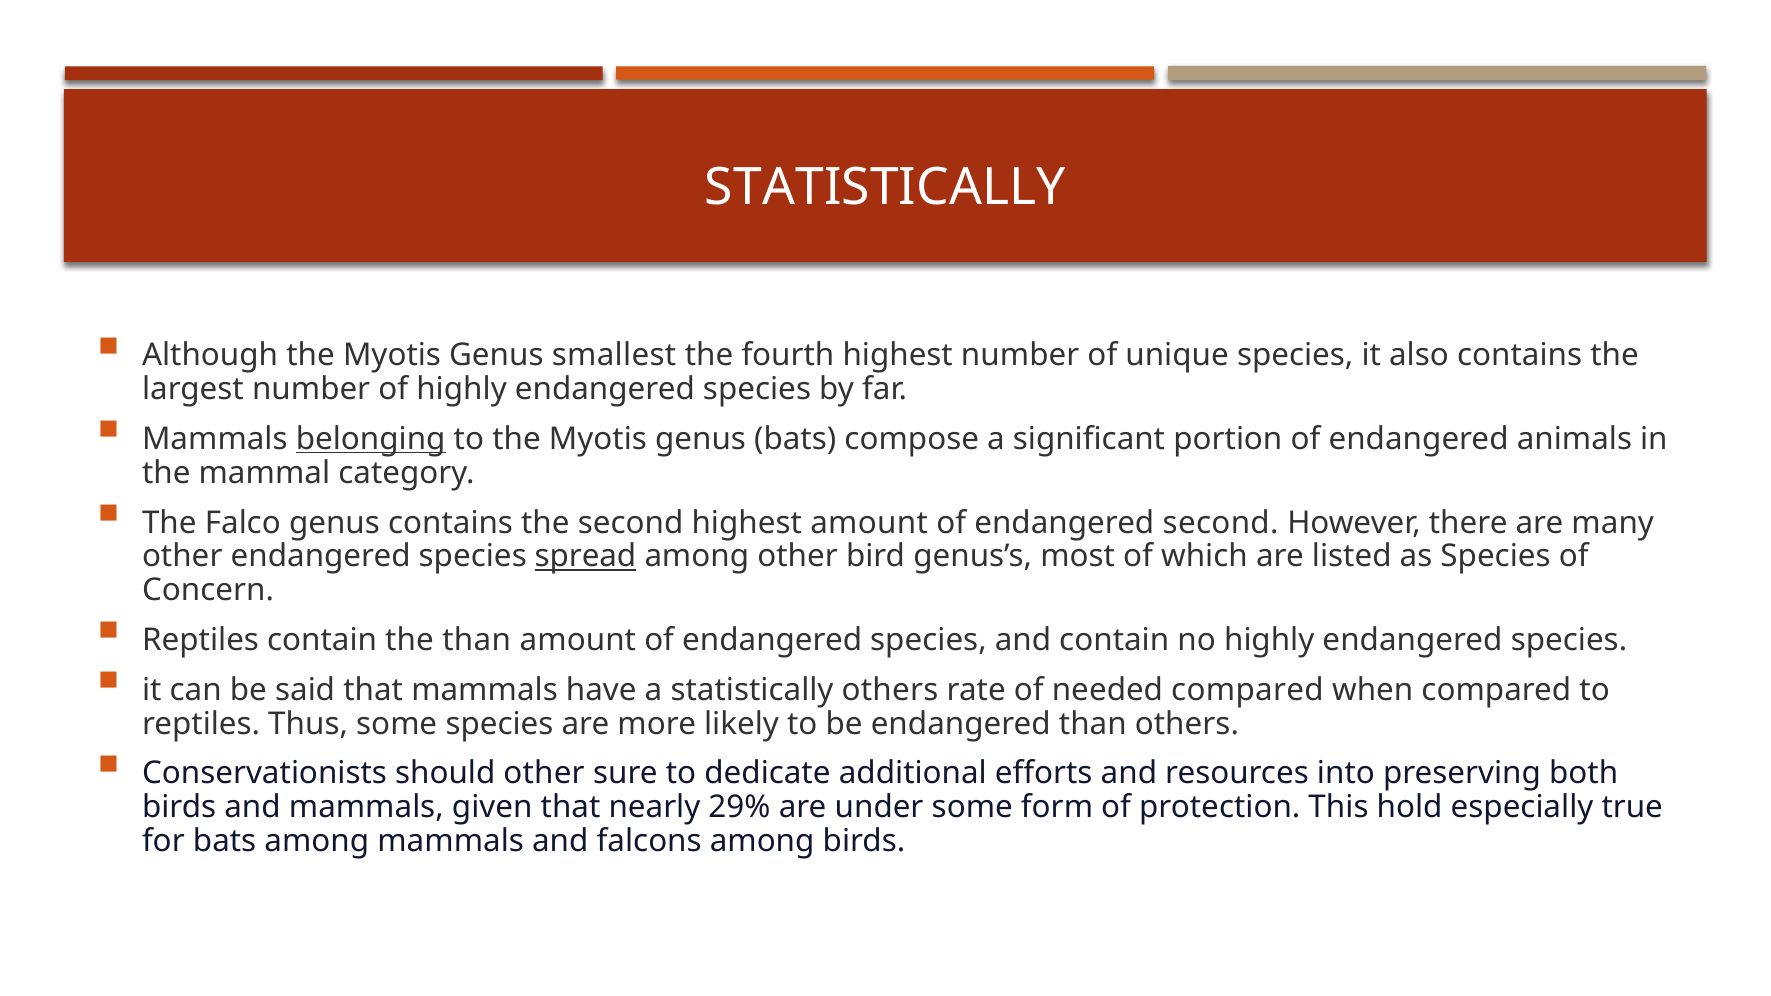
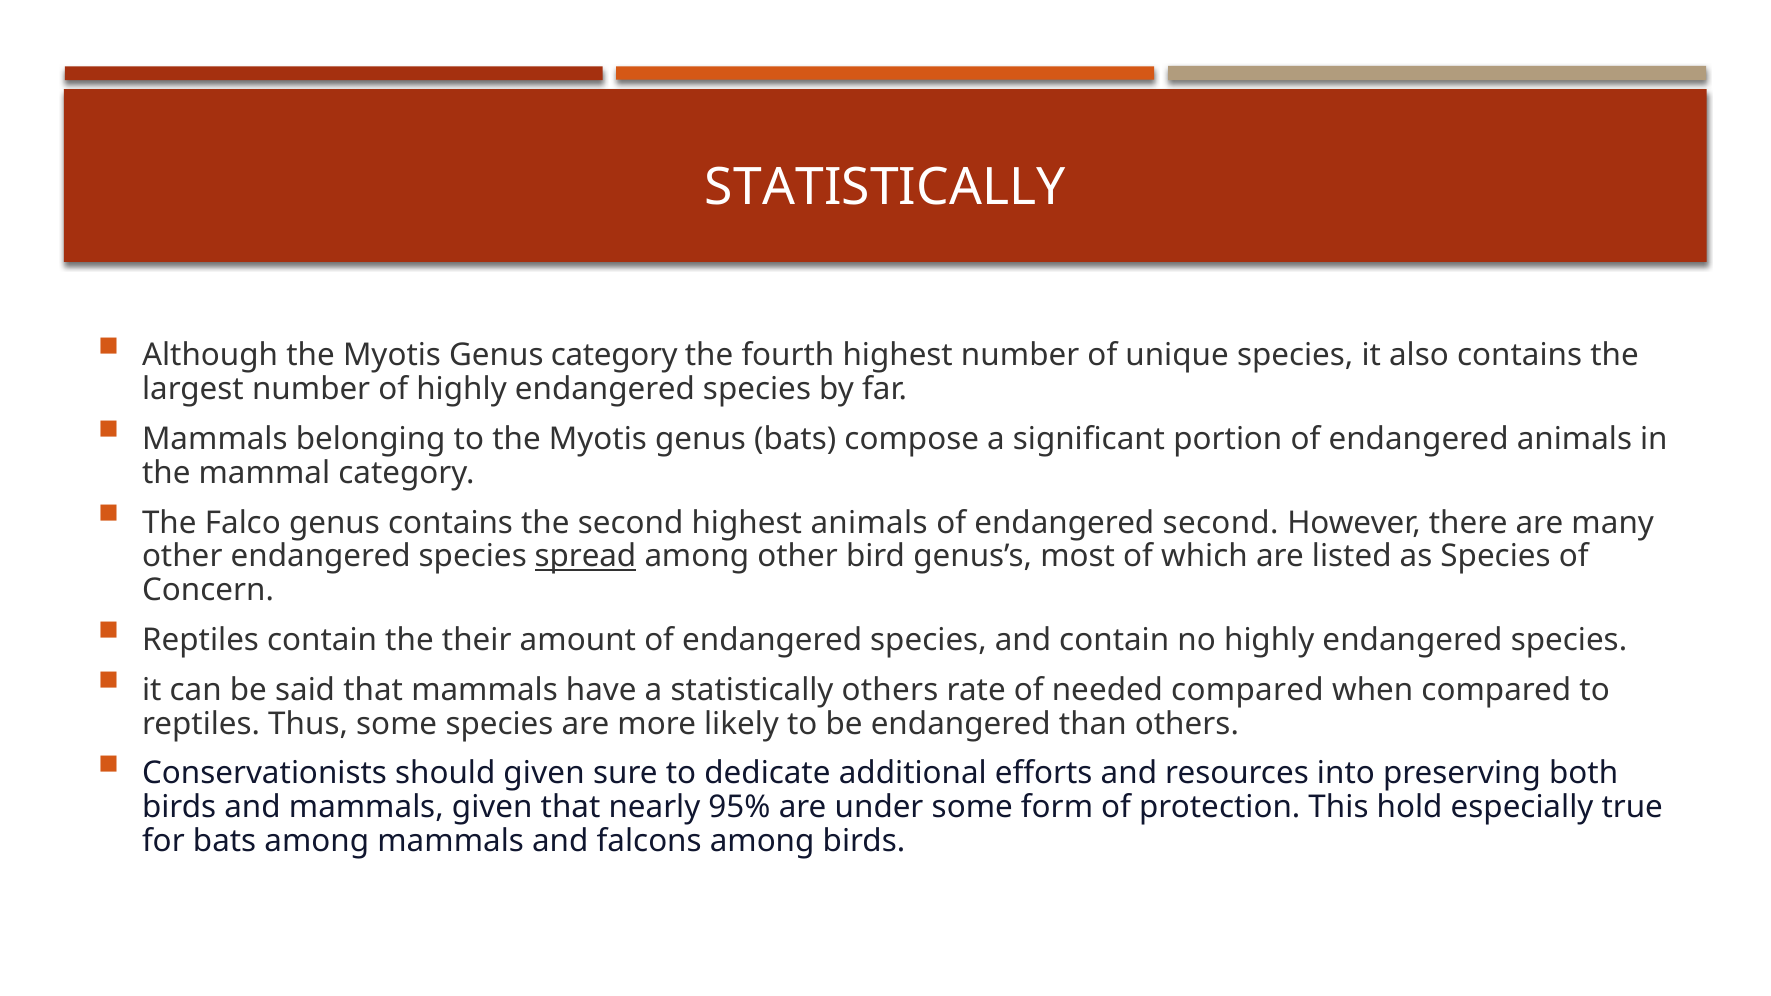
Genus smallest: smallest -> category (614, 355)
belonging underline: present -> none (371, 439)
highest amount: amount -> animals (869, 523)
the than: than -> their (477, 640)
should other: other -> given (544, 774)
29%: 29% -> 95% (740, 808)
